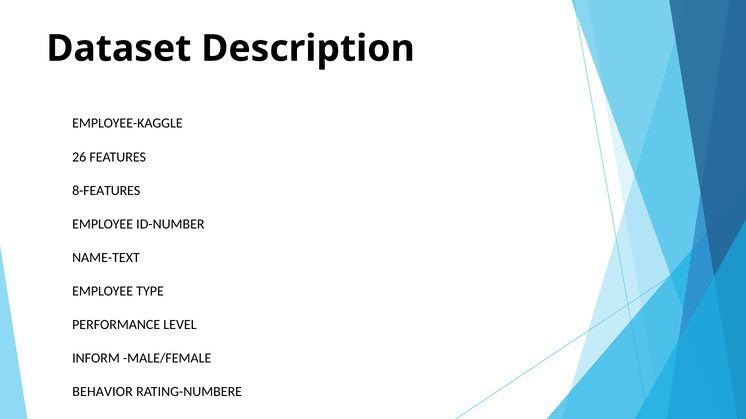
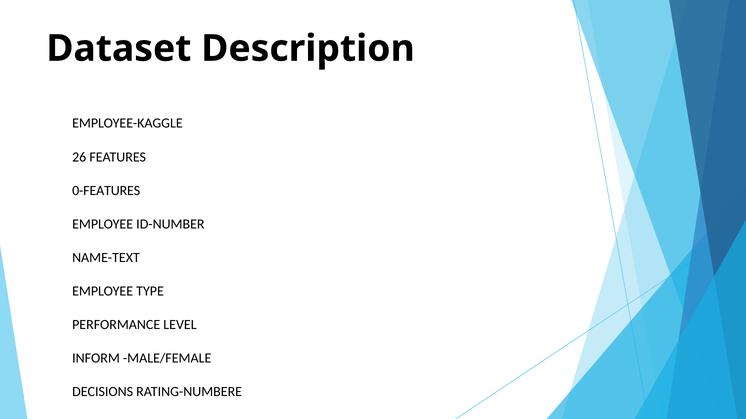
8-FEATURES: 8-FEATURES -> 0-FEATURES (106, 191)
BEHAVIOR: BEHAVIOR -> DECISIONS (103, 392)
